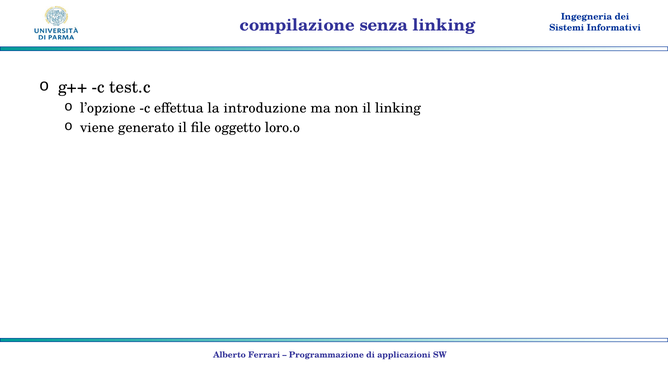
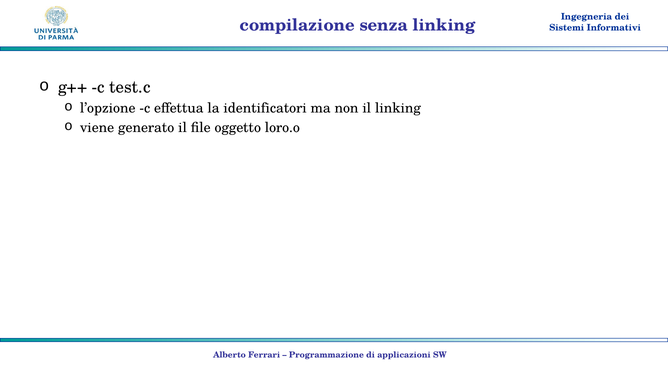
introduzione: introduzione -> identificatori (265, 108)
